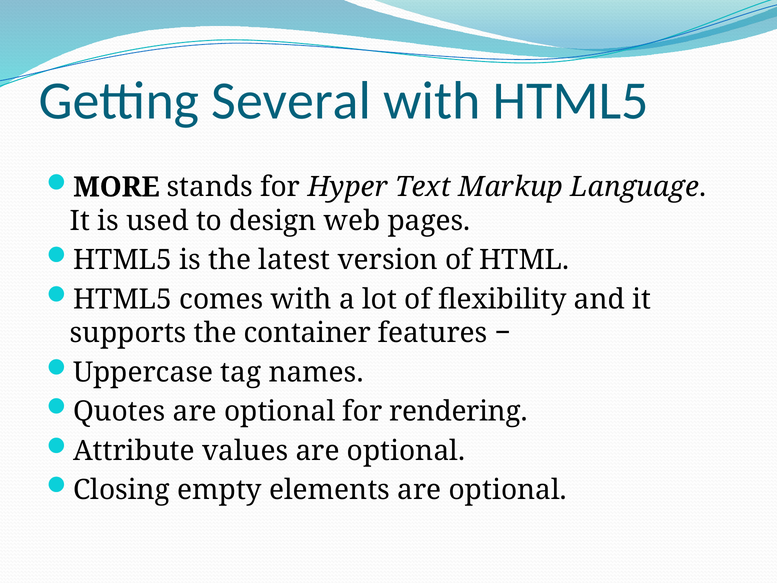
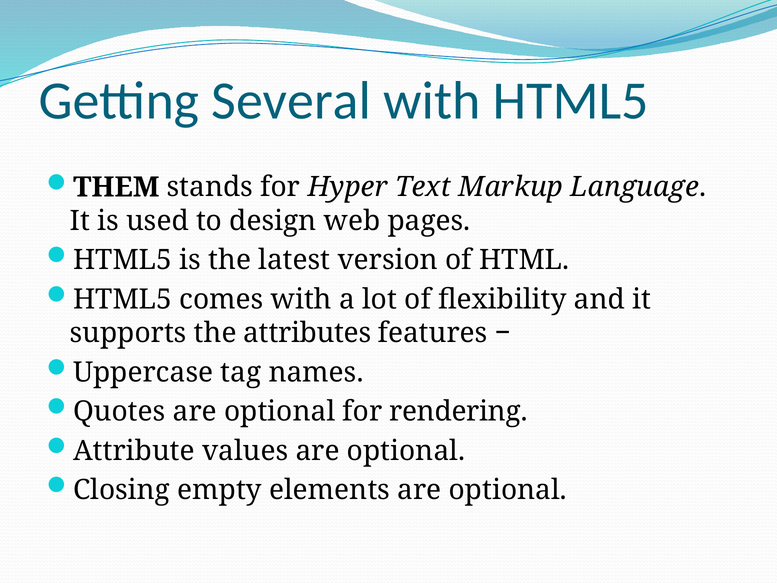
MORE: MORE -> THEM (116, 187)
container: container -> attributes (307, 333)
